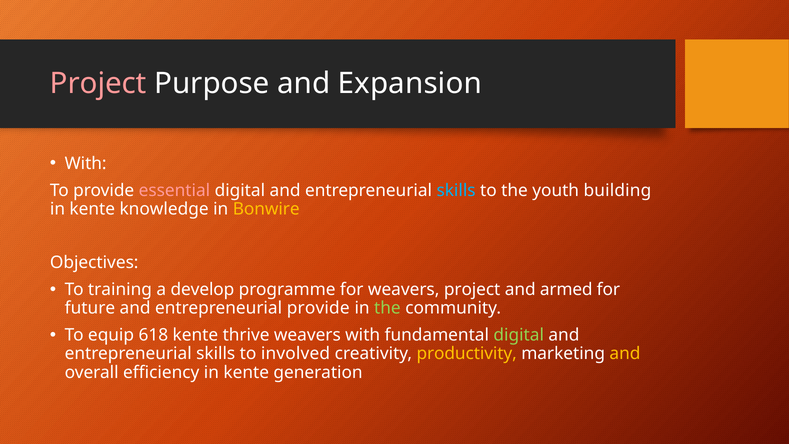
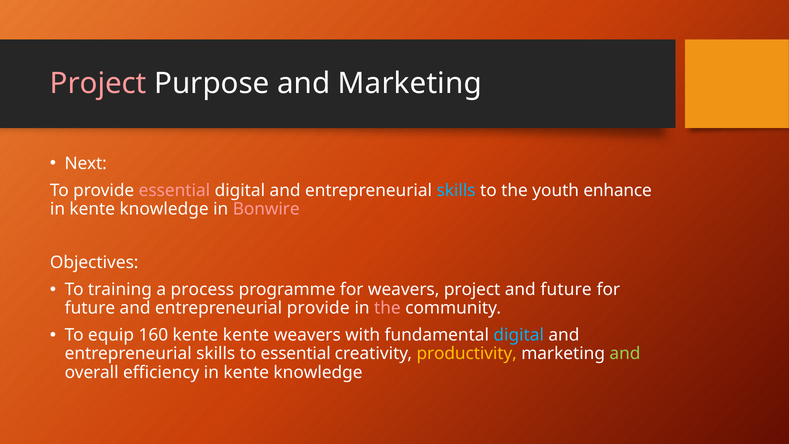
and Expansion: Expansion -> Marketing (410, 84)
With: With -> Next (86, 163)
building: building -> enhance (618, 190)
Bonwire colour: yellow -> pink (266, 209)
develop: develop -> process (202, 289)
and armed: armed -> future (566, 289)
the colour: light green -> pink (387, 308)
618: 618 -> 160 (153, 335)
kente thrive: thrive -> kente (246, 335)
digital colour: light green -> light blue (519, 335)
to involved: involved -> essential (296, 354)
and colour: yellow -> light green (625, 354)
efficiency in kente generation: generation -> knowledge (318, 372)
